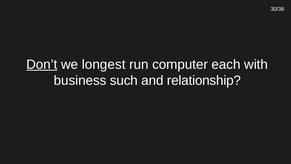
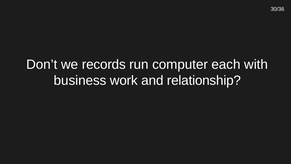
Don’t underline: present -> none (42, 64)
longest: longest -> records (104, 64)
such: such -> work (124, 80)
